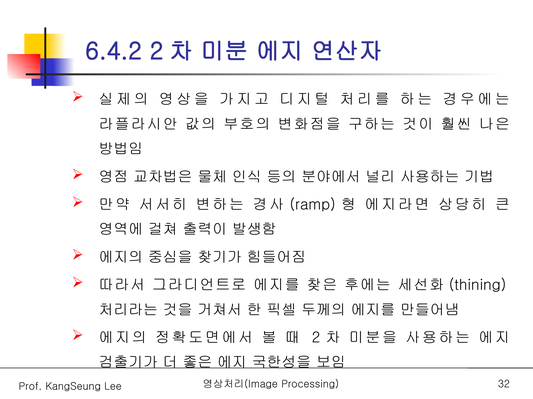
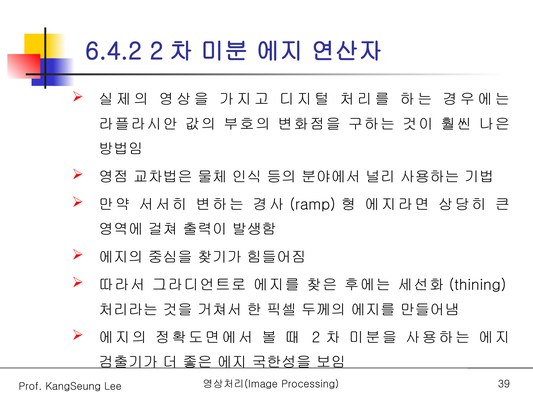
32: 32 -> 39 (504, 385)
